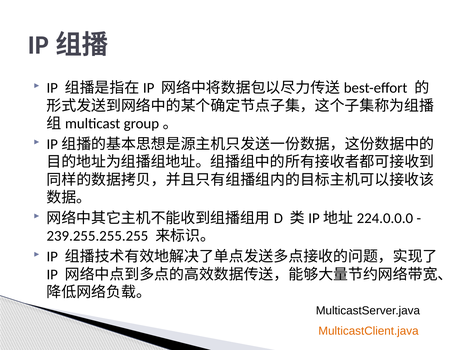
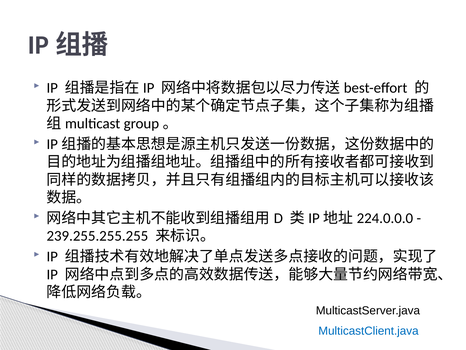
MulticastClient.java colour: orange -> blue (368, 331)
